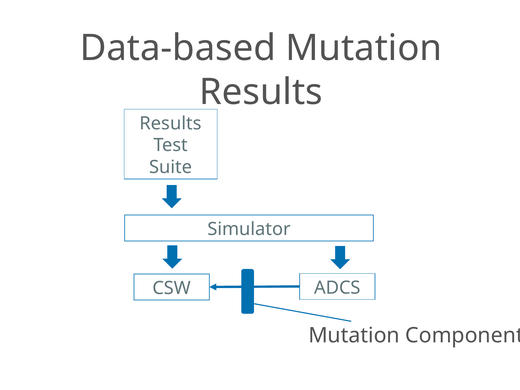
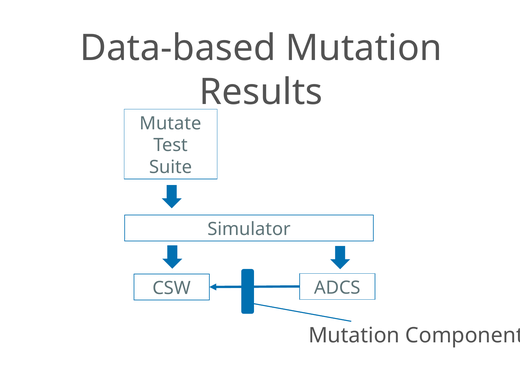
Results: Results -> Mutate (171, 123)
